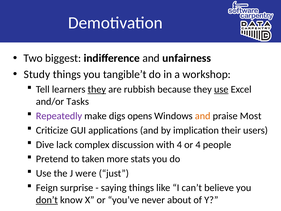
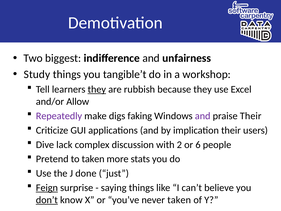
use underline: present -> none (221, 89)
Tasks: Tasks -> Allow (78, 101)
opens: opens -> faking (140, 116)
and colour: orange -> purple (203, 116)
praise Most: Most -> Their (251, 116)
with 4: 4 -> 2 (179, 144)
or 4: 4 -> 6 (198, 144)
were: were -> done (86, 173)
Feign underline: none -> present (47, 188)
never about: about -> taken (179, 200)
